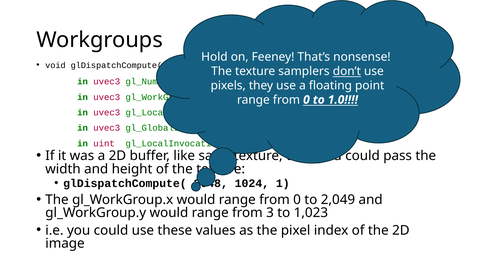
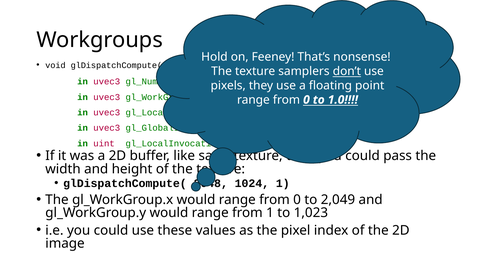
from 3: 3 -> 1 (270, 213)
